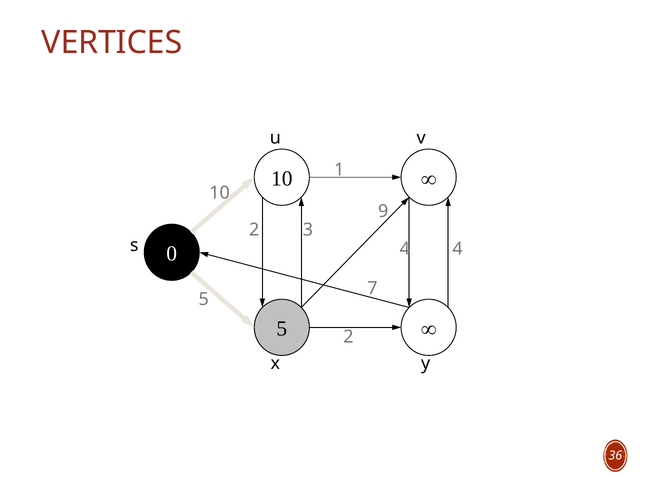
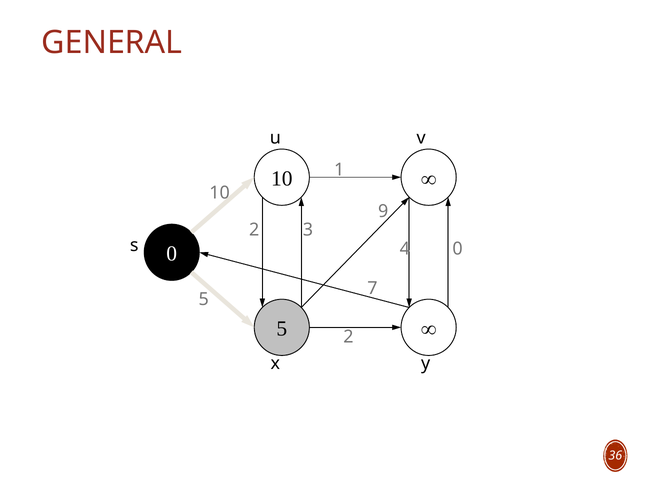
VERTICES: VERTICES -> GENERAL (112, 43)
4 4: 4 -> 0 (458, 249)
